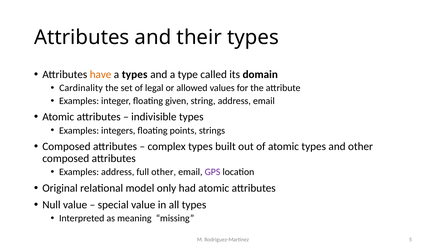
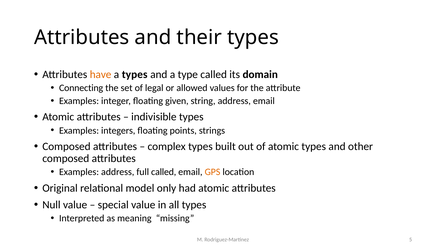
Cardinality: Cardinality -> Connecting (81, 88)
full other: other -> called (164, 172)
GPS colour: purple -> orange (213, 172)
